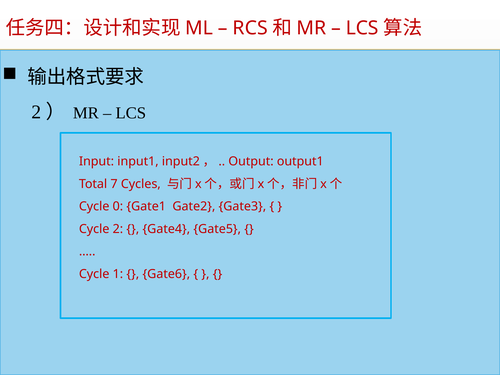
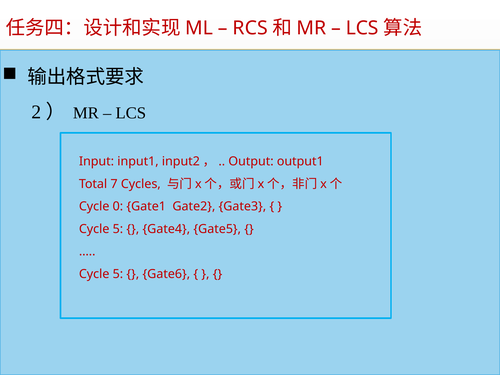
2: 2 -> 5 (118, 229)
1: 1 -> 5 (118, 274)
